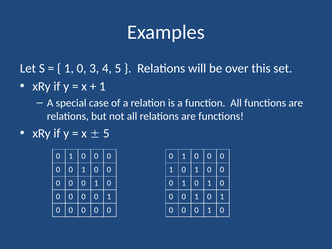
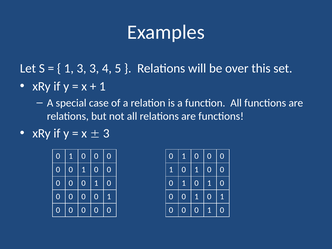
0: 0 -> 3 (82, 68)
5: 5 -> 3 (106, 133)
